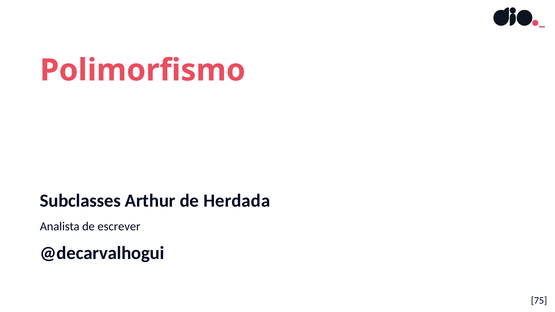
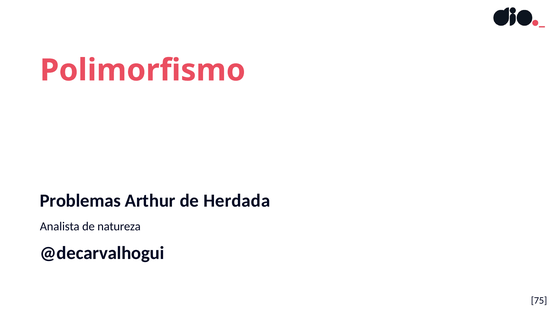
Subclasses: Subclasses -> Problemas (80, 201)
escrever: escrever -> natureza (119, 226)
